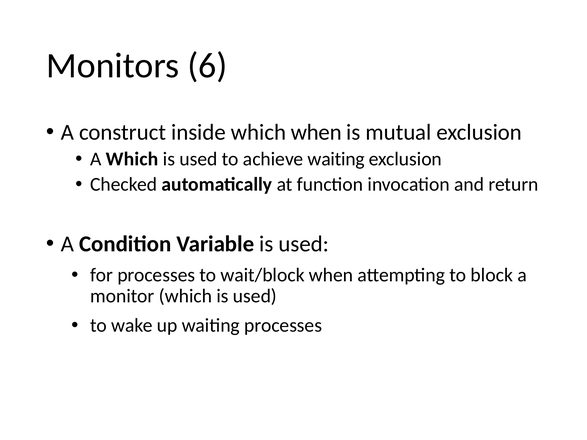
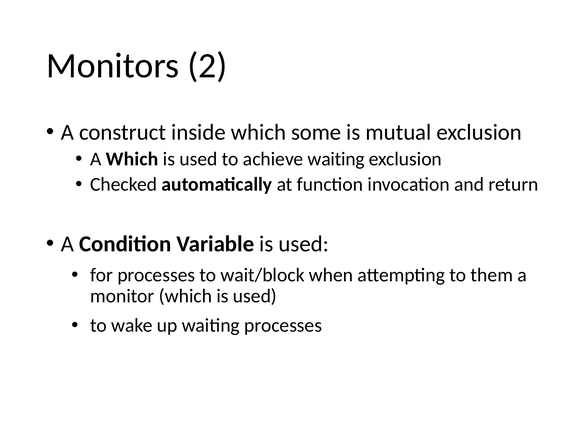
6: 6 -> 2 (207, 66)
which when: when -> some (316, 132)
block: block -> them (492, 275)
